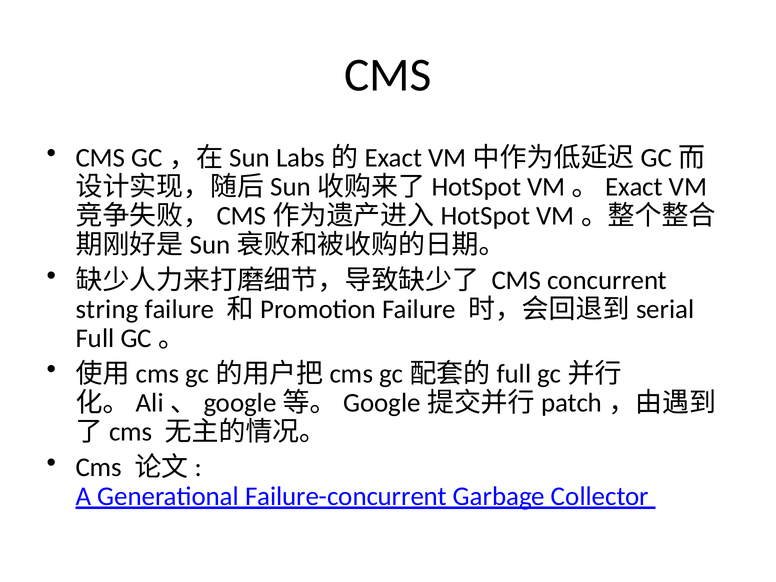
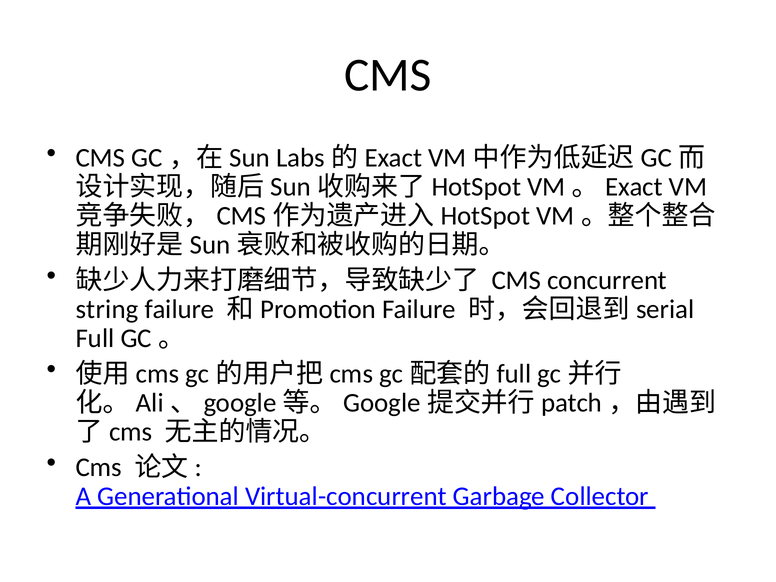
Failure-concurrent: Failure-concurrent -> Virtual-concurrent (346, 496)
